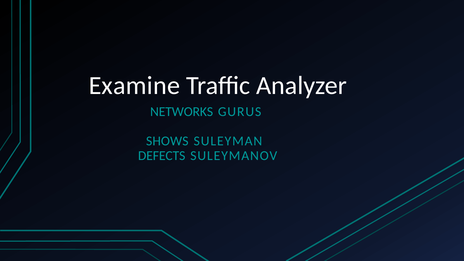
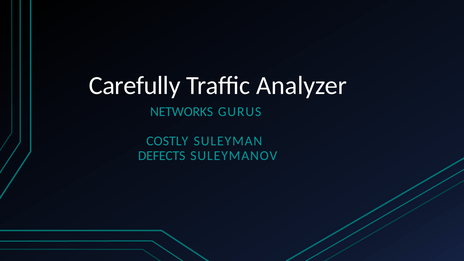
Examine: Examine -> Carefully (135, 86)
SHOWS: SHOWS -> COSTLY (167, 141)
